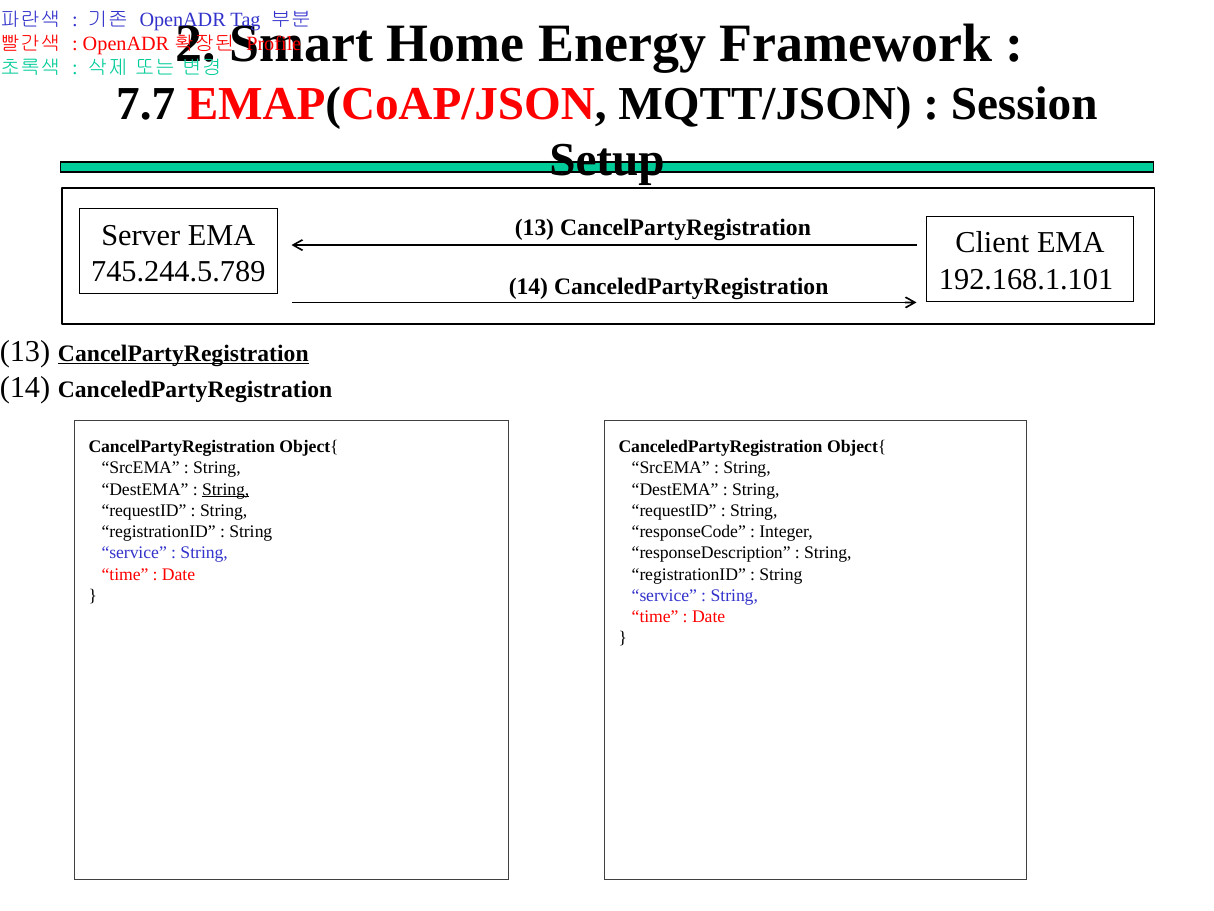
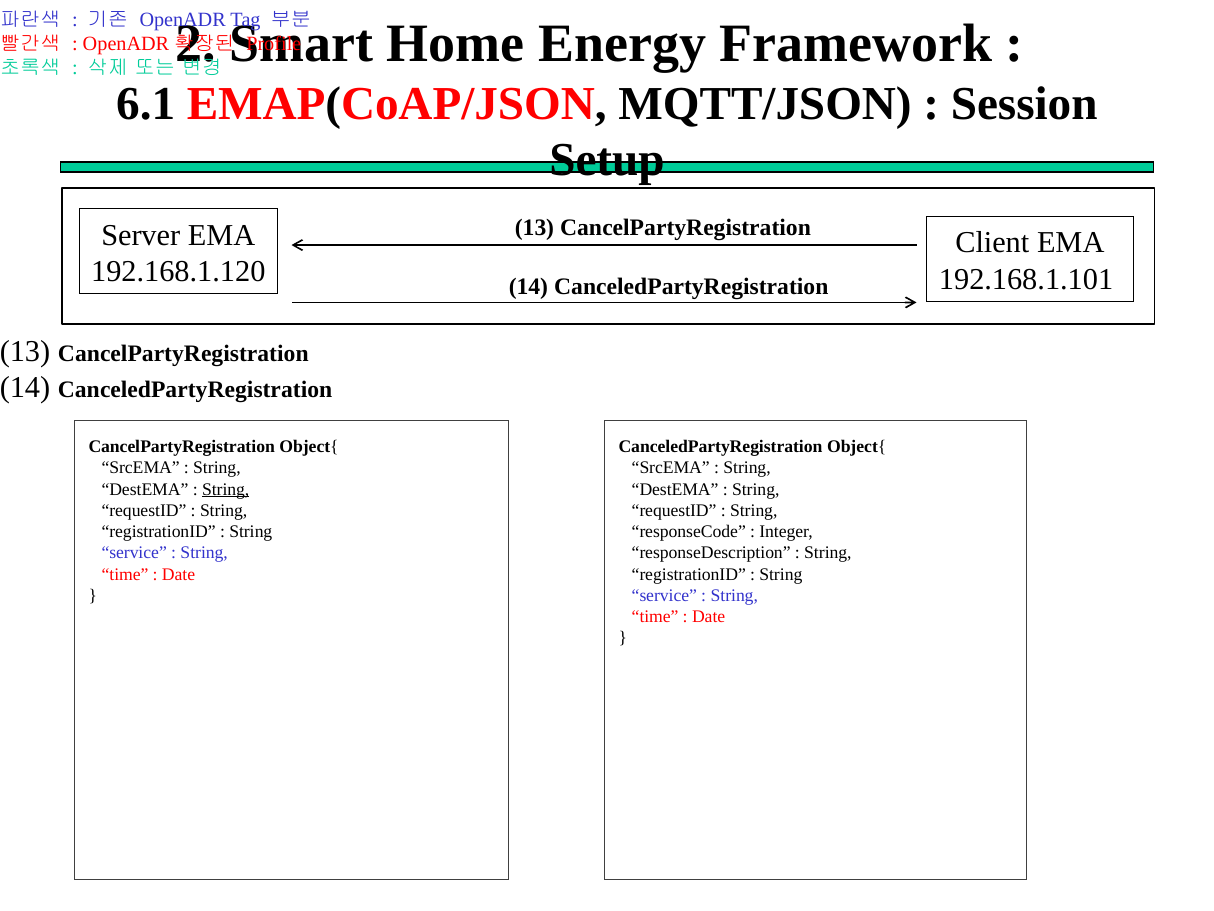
7.7: 7.7 -> 6.1 (146, 103)
745.244.5.789: 745.244.5.789 -> 192.168.1.120 (178, 271)
CancelPartyRegistration underline: present -> none (183, 353)
